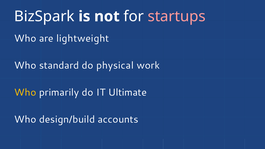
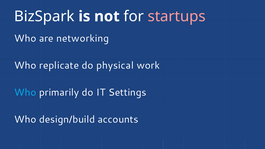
lightweight: lightweight -> networking (83, 39)
standard: standard -> replicate (59, 66)
Who colour: yellow -> light blue (25, 93)
Ultimate: Ultimate -> Settings (127, 93)
